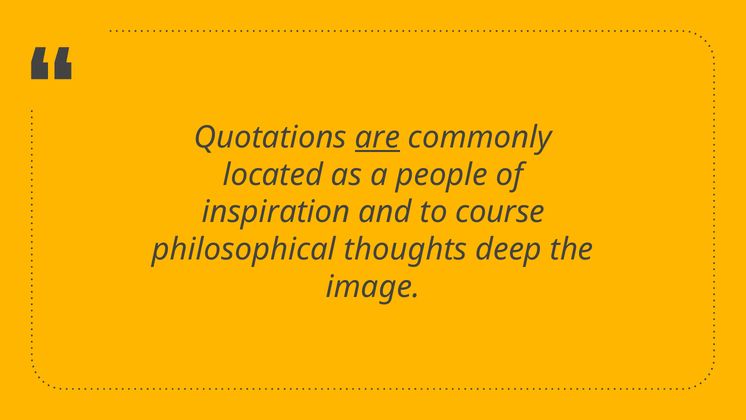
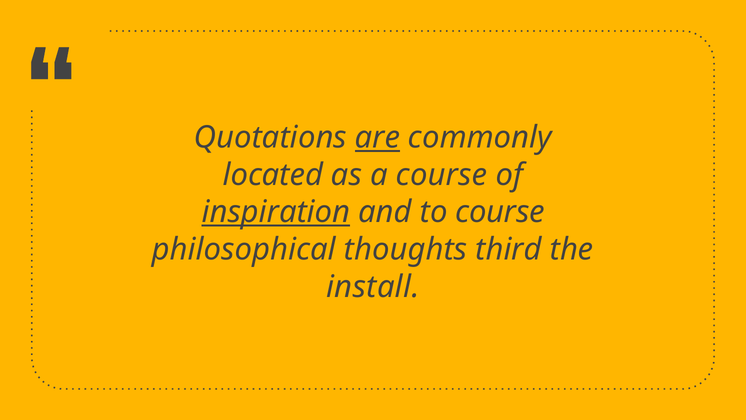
a people: people -> course (442, 175)
inspiration underline: none -> present (276, 212)
deep: deep -> third (509, 249)
image: image -> install (373, 287)
